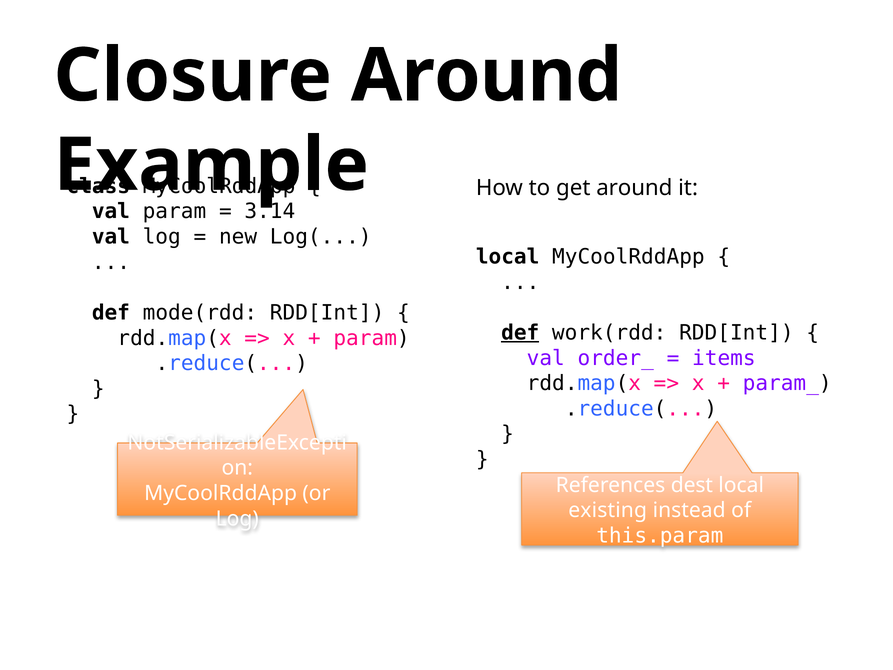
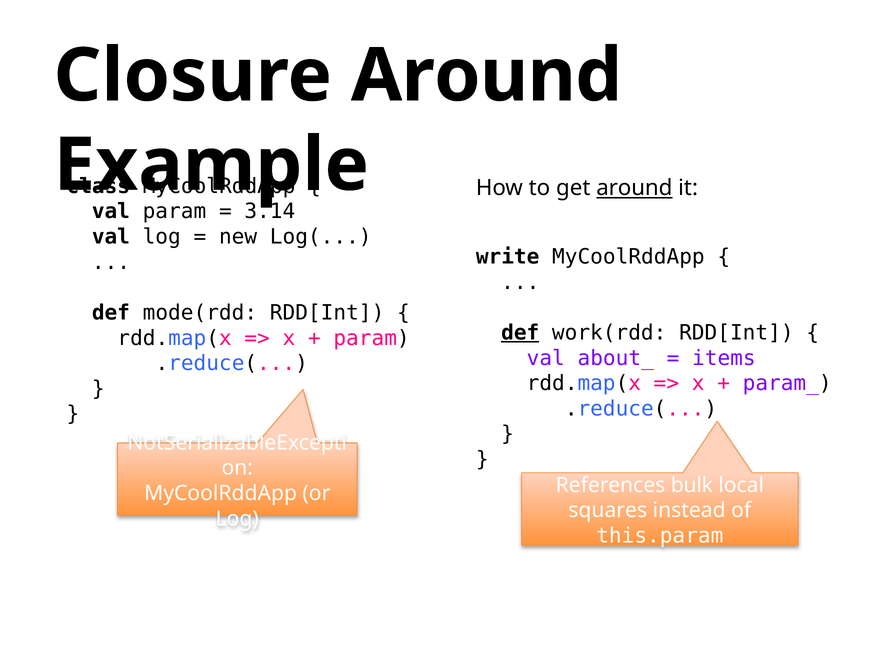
around underline: none -> present (634, 188)
local: local -> write (508, 257)
order_: order_ -> about_ (616, 358)
dest: dest -> bulk (692, 485)
existing: existing -> squares (608, 510)
